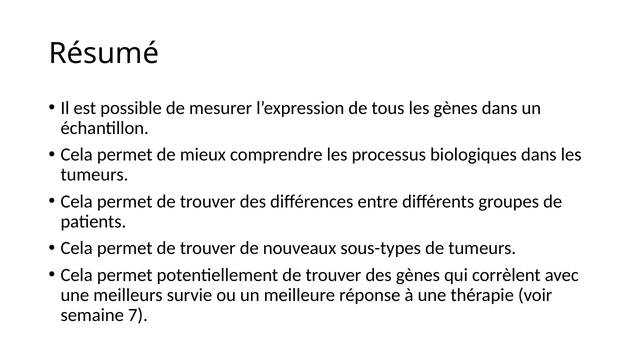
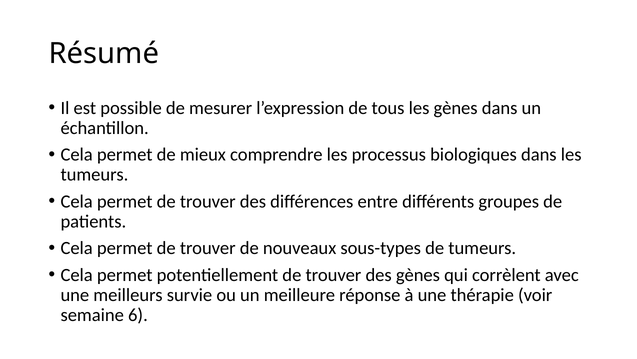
7: 7 -> 6 (138, 315)
